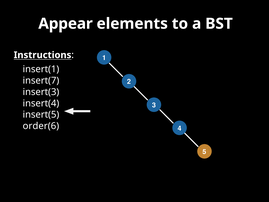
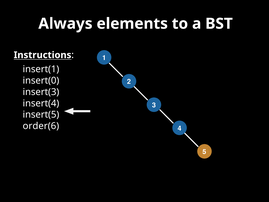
Appear: Appear -> Always (65, 24)
insert(7: insert(7 -> insert(0 (41, 80)
